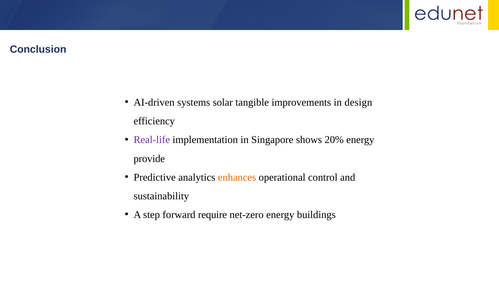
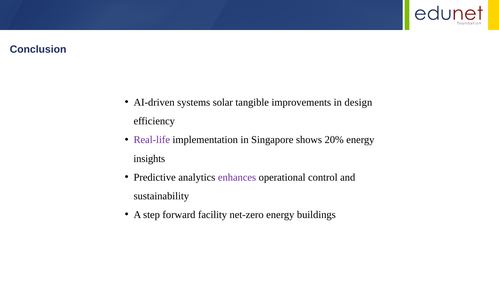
provide: provide -> insights (149, 158)
enhances colour: orange -> purple (237, 177)
require: require -> facility (213, 215)
